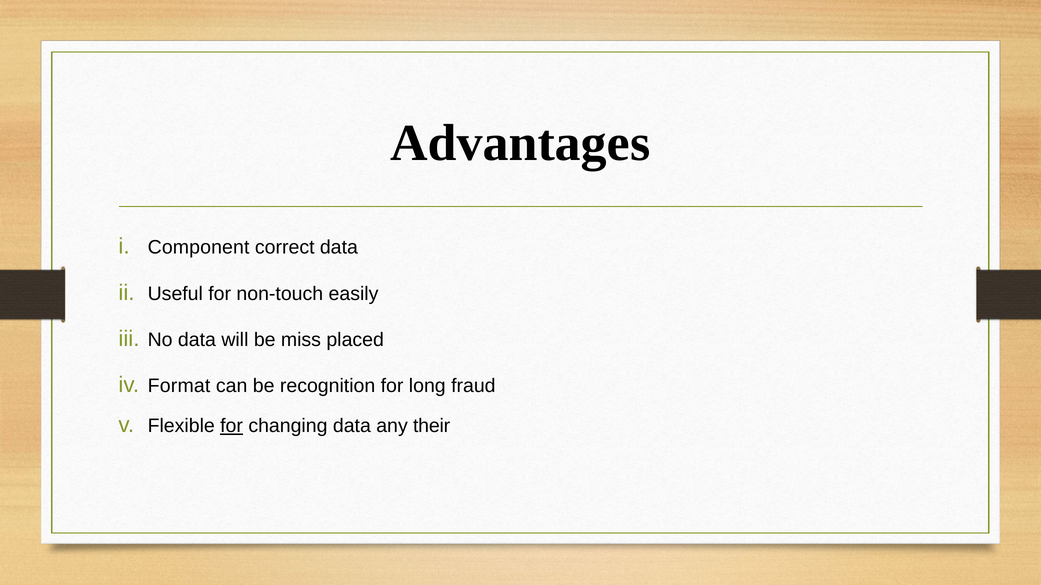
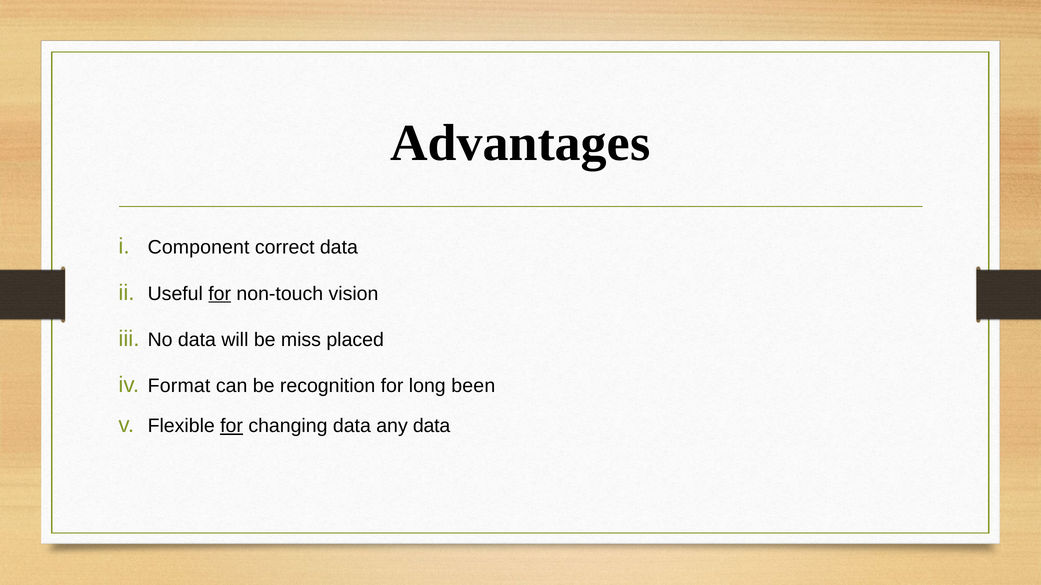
for underline: none -> present (220, 294)
easily: easily -> vision (354, 294)
fraud: fraud -> been (473, 386)
any their: their -> data (432, 426)
